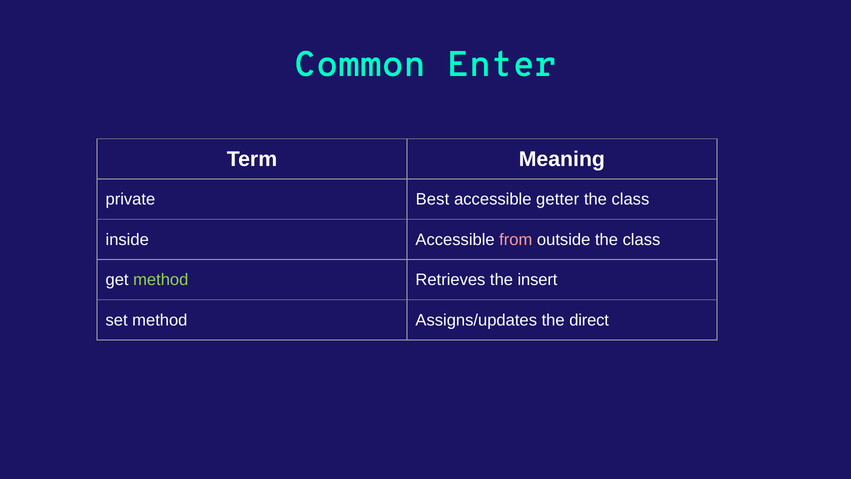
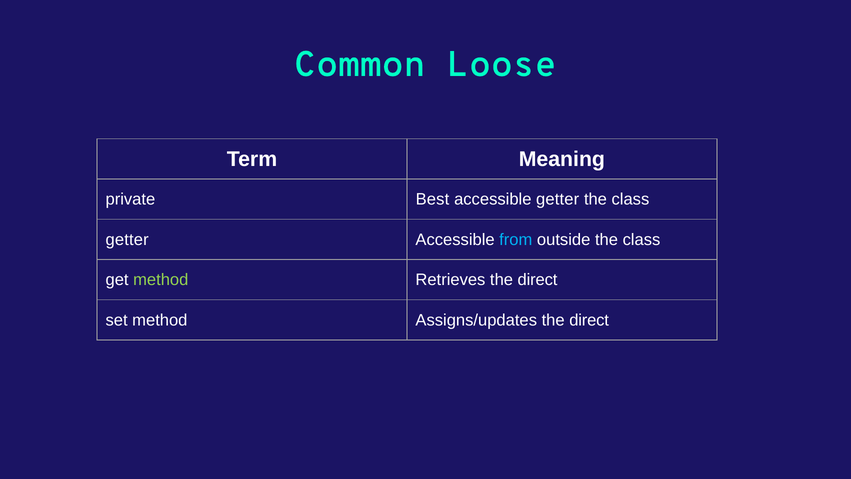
Enter: Enter -> Loose (502, 64)
inside: inside -> getter (127, 240)
from colour: pink -> light blue (516, 240)
Retrieves the insert: insert -> direct (537, 280)
